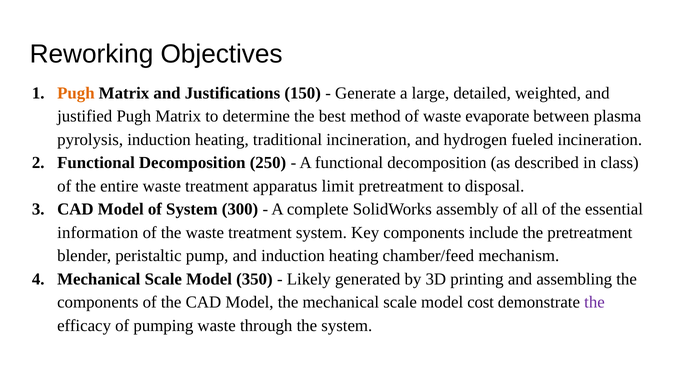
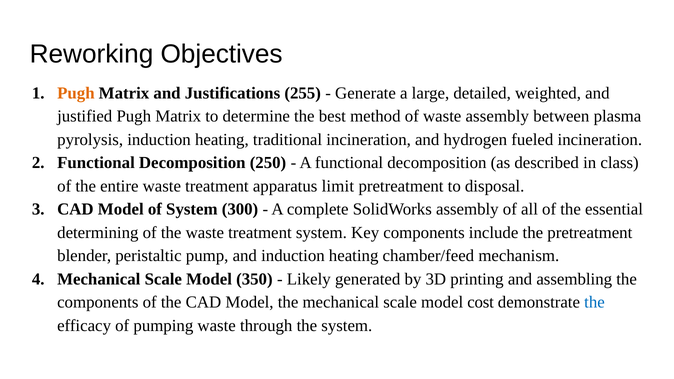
150: 150 -> 255 (303, 93)
waste evaporate: evaporate -> assembly (497, 116)
information: information -> determining (98, 233)
the colour: purple -> blue (595, 302)
